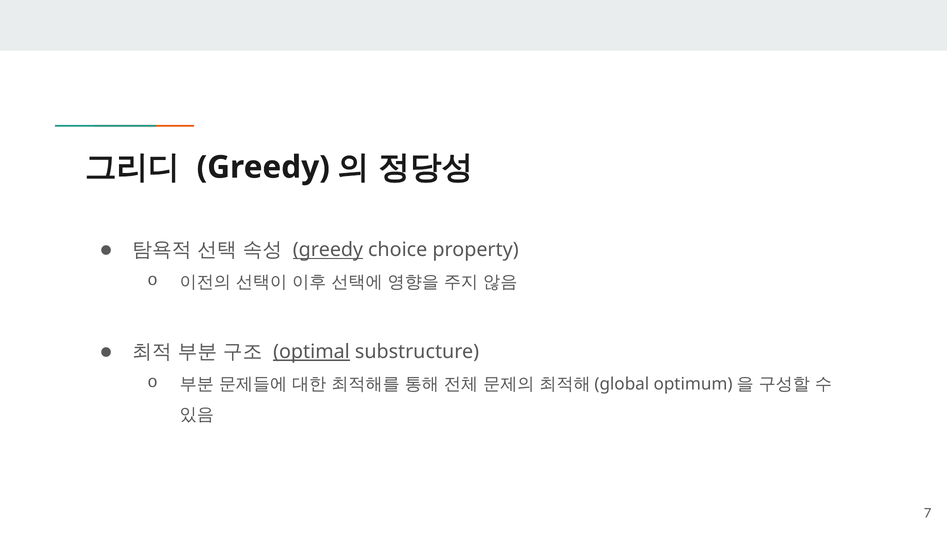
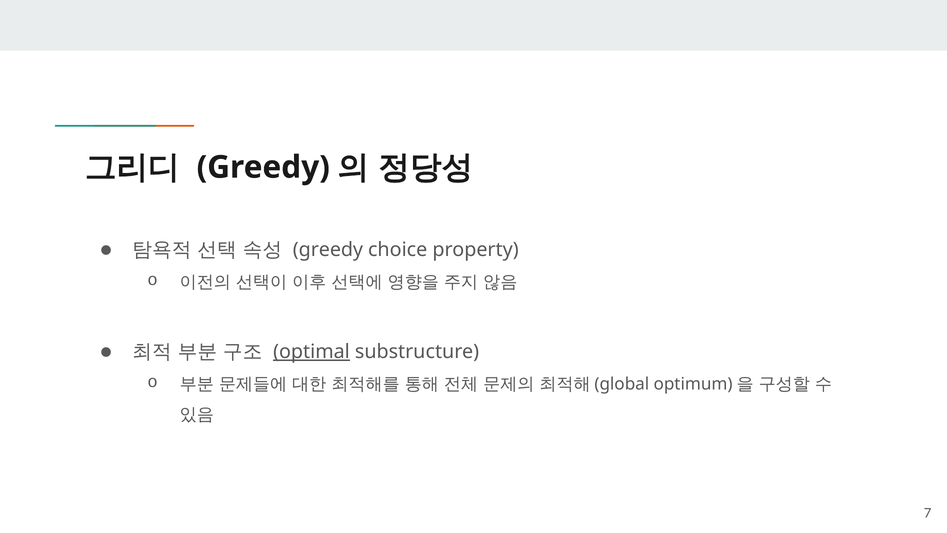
greedy underline: present -> none (328, 250)
